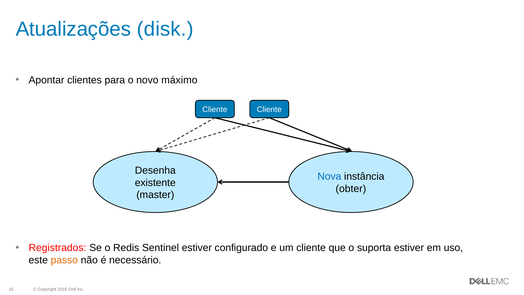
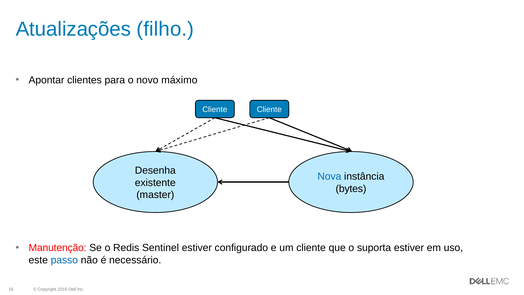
disk: disk -> filho (165, 29)
obter: obter -> bytes (351, 189)
Registrados: Registrados -> Manutenção (58, 248)
passo colour: orange -> blue (64, 260)
